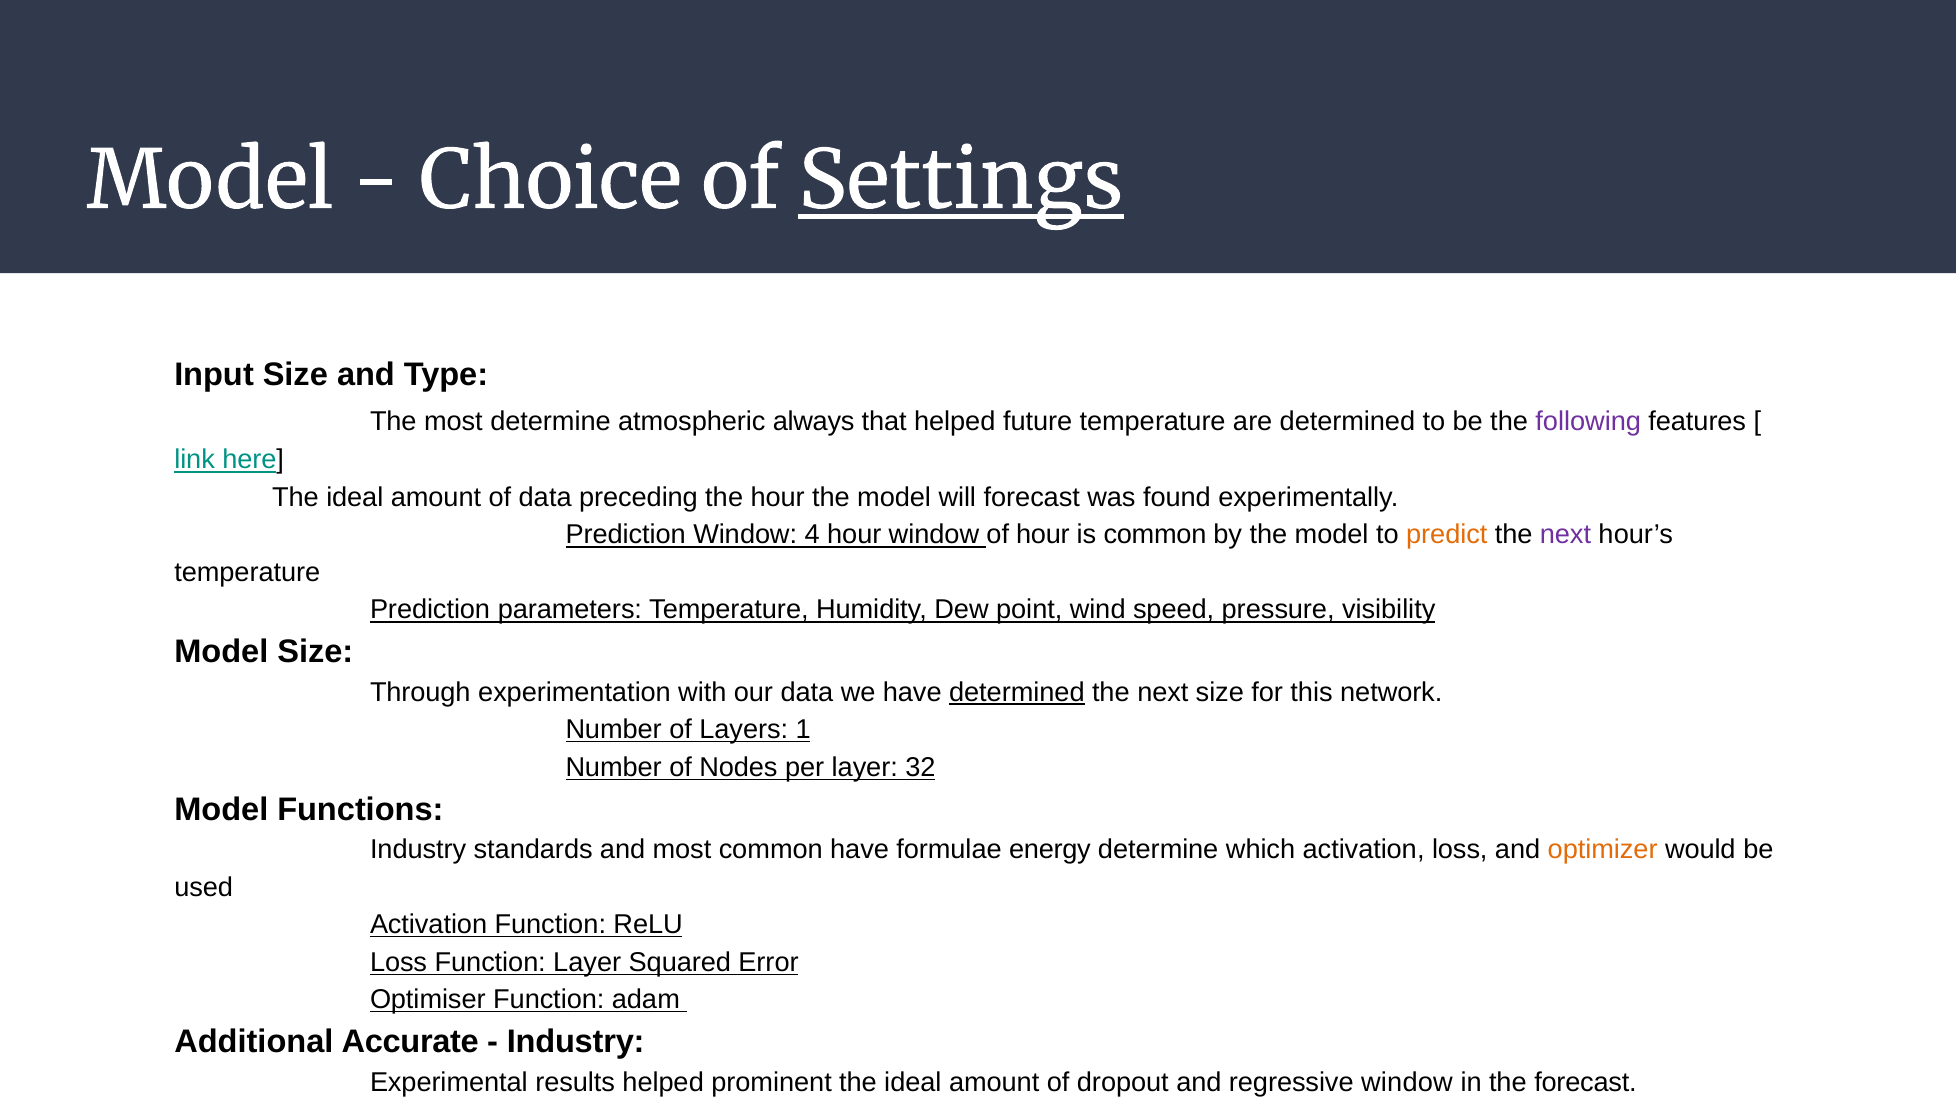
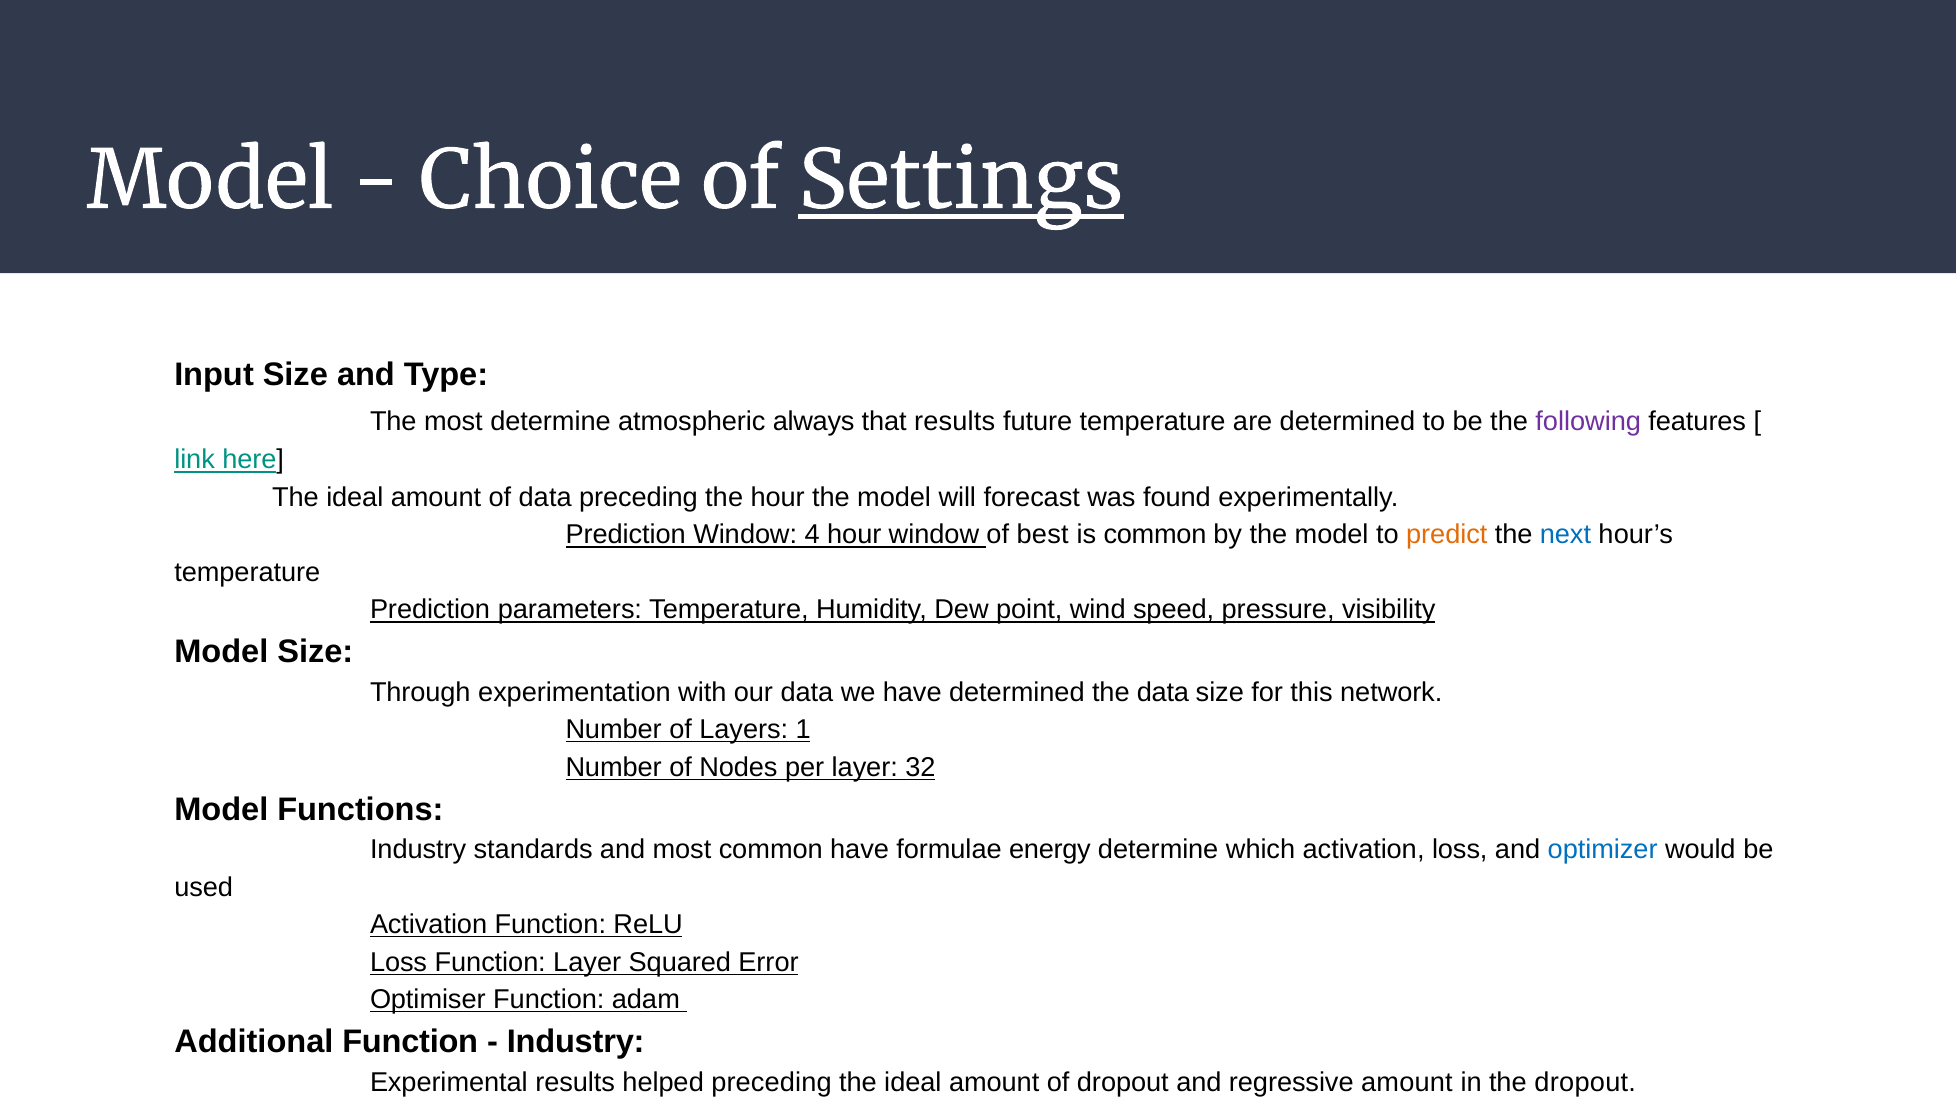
that helped: helped -> results (955, 421)
of hour: hour -> best (1043, 535)
next colour: purple -> blue (1565, 535)
determined underline: present -> none (1017, 692)
next: next -> data (1163, 692)
optimizer colour: orange -> blue (1603, 850)
Additional Accurate: Accurate -> Function (410, 1042)
helped prominent: prominent -> preceding (771, 1082)
regressive window: window -> amount (1407, 1082)
the forecast: forecast -> dropout (1585, 1082)
